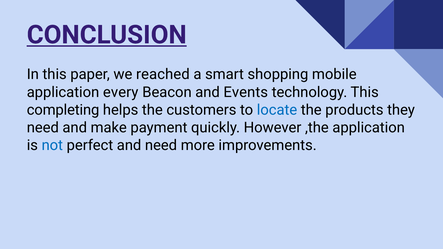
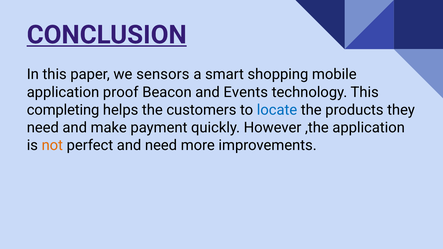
reached: reached -> sensors (163, 74)
every: every -> proof (121, 92)
not colour: blue -> orange (52, 145)
